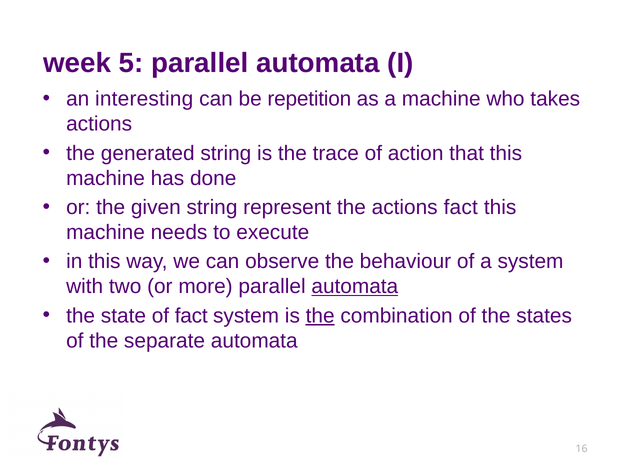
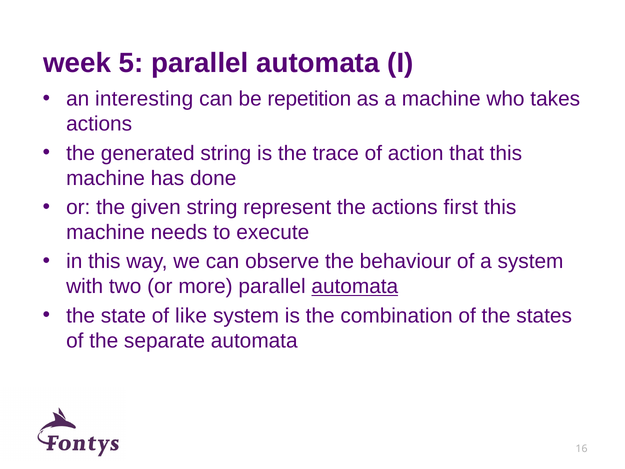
actions fact: fact -> first (461, 207)
of fact: fact -> like (191, 316)
the underline: present -> none (320, 316)
